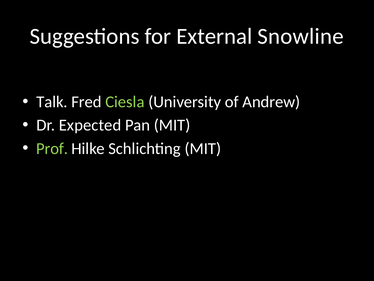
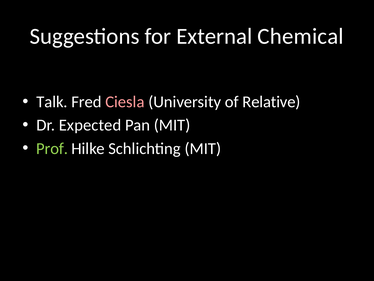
Snowline: Snowline -> Chemical (301, 36)
Ciesla colour: light green -> pink (125, 102)
Andrew: Andrew -> Relative (271, 102)
